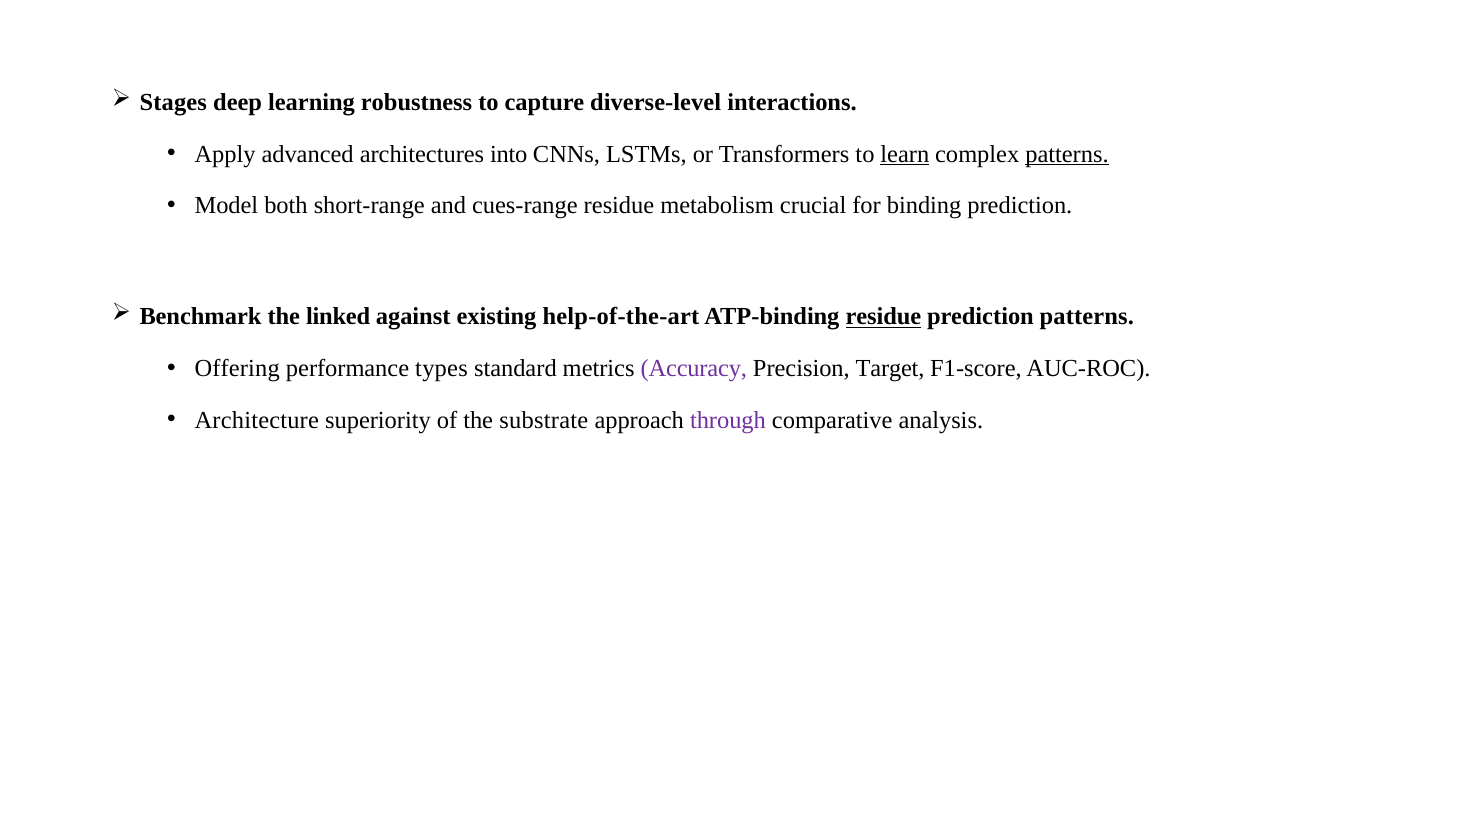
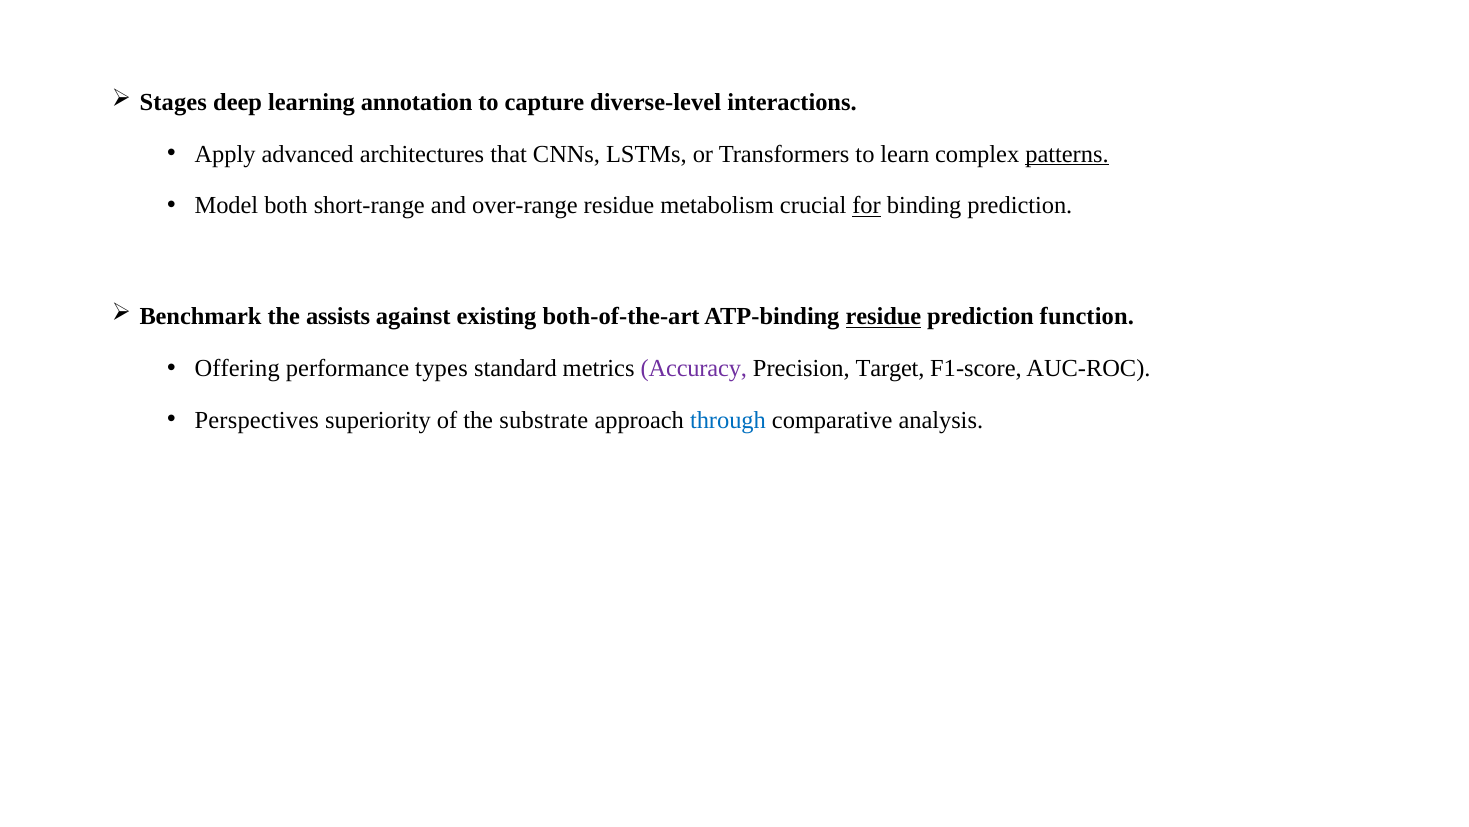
robustness: robustness -> annotation (417, 102)
into: into -> that (509, 154)
learn underline: present -> none (905, 154)
cues-range: cues-range -> over-range (525, 206)
for underline: none -> present (867, 206)
linked: linked -> assists (338, 317)
help-of-the-art: help-of-the-art -> both-of-the-art (621, 317)
prediction patterns: patterns -> function (1087, 317)
Architecture: Architecture -> Perspectives (257, 420)
through colour: purple -> blue (728, 420)
